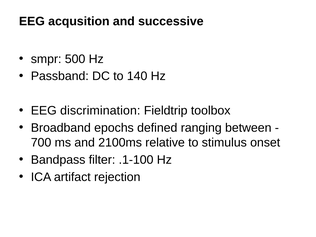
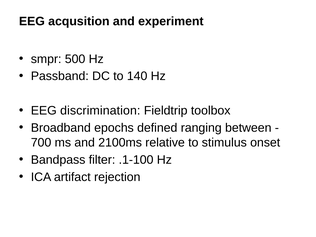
successive: successive -> experiment (171, 21)
